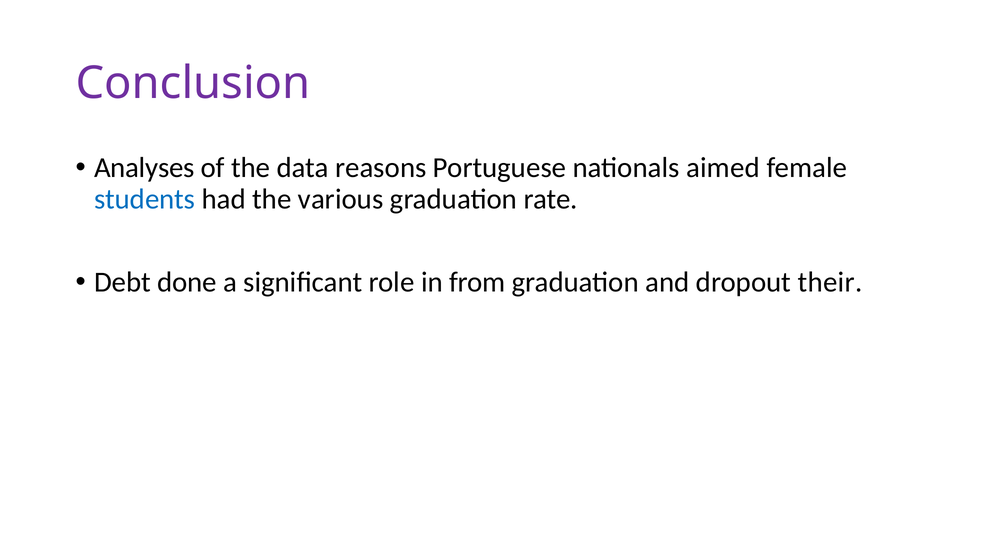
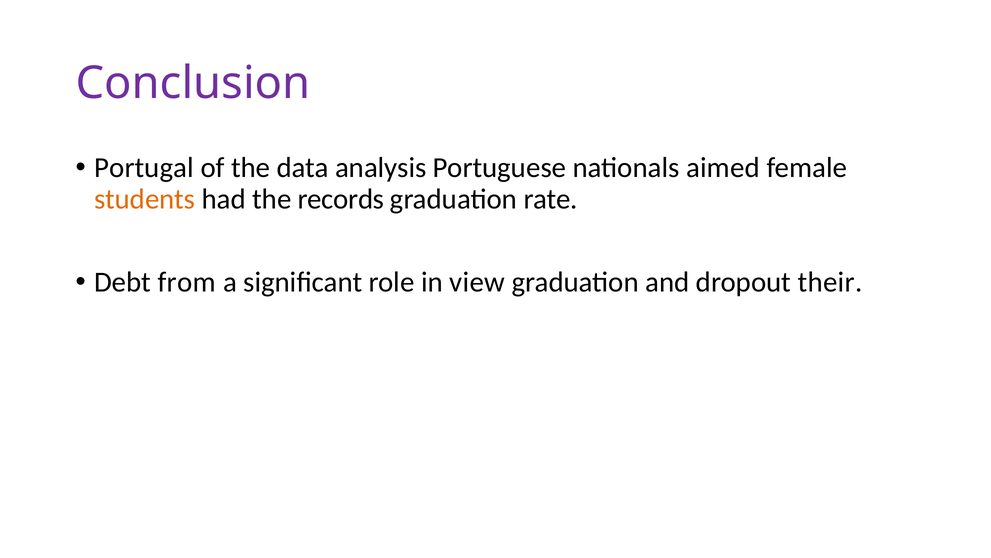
Analyses: Analyses -> Portugal (144, 168)
reasons: reasons -> analysis (381, 168)
students colour: blue -> orange (145, 199)
various: various -> records (341, 199)
done: done -> from (187, 282)
from: from -> view (477, 282)
